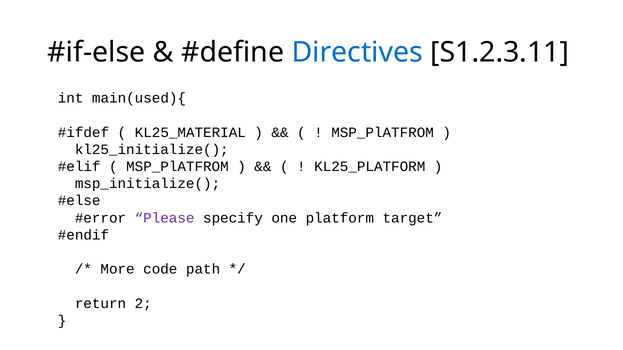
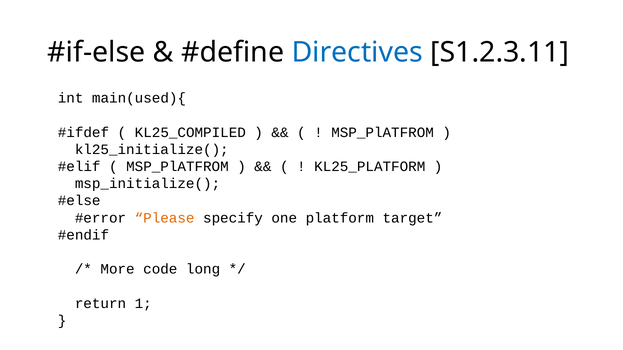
KL25_MATERIAL: KL25_MATERIAL -> KL25_COMPILED (190, 132)
Please colour: purple -> orange (165, 218)
path: path -> long (203, 269)
2: 2 -> 1 (143, 304)
